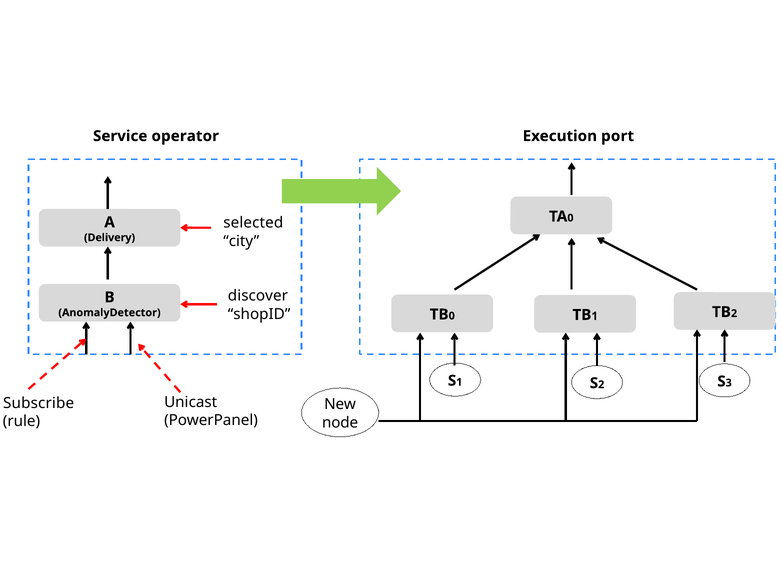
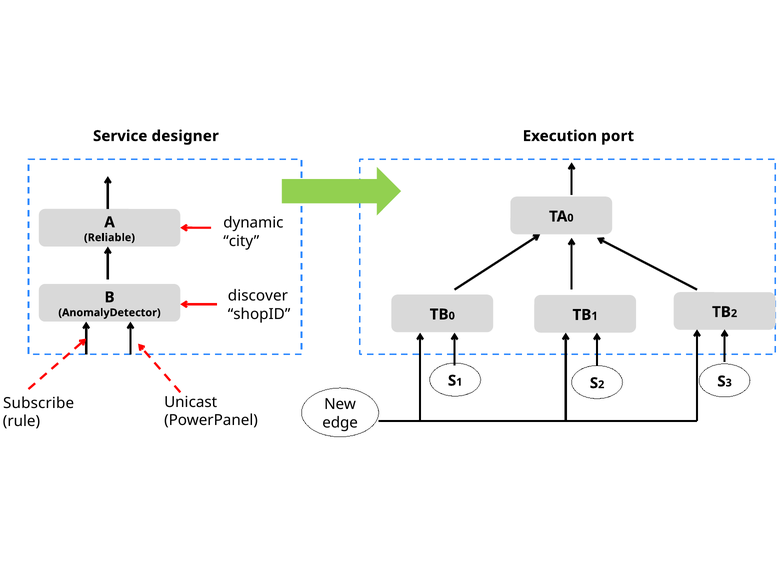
operator: operator -> designer (185, 136)
selected: selected -> dynamic (253, 223)
Delivery: Delivery -> Reliable (109, 237)
node: node -> edge (340, 422)
